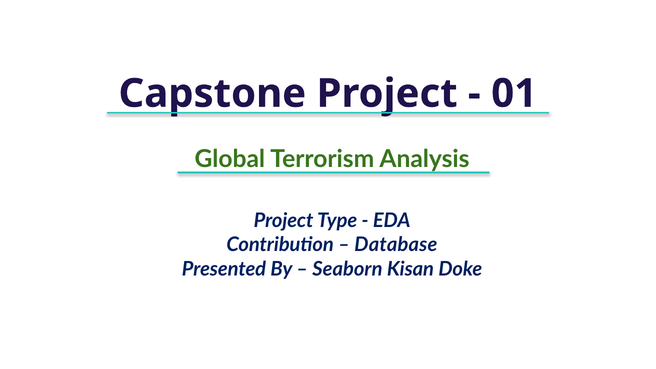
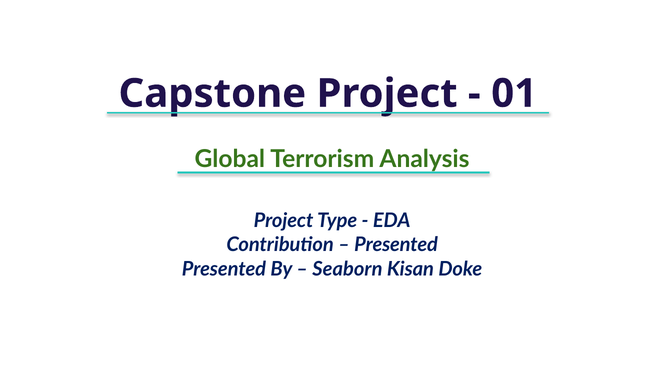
Database: Database -> Presented (396, 245)
